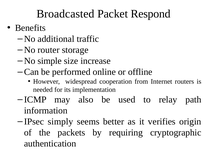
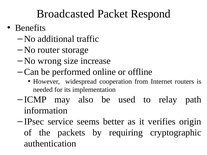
simple: simple -> wrong (50, 61)
simply: simply -> service (61, 122)
